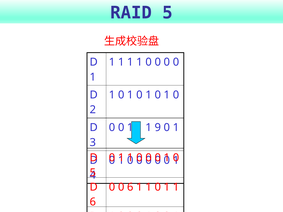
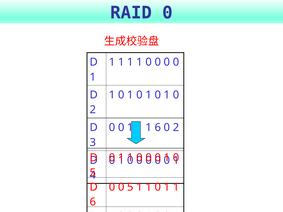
RAID 5: 5 -> 0 (167, 13)
1 9: 9 -> 6 (158, 128)
1: 1 -> 2 (176, 128)
0 6: 6 -> 5 (130, 187)
